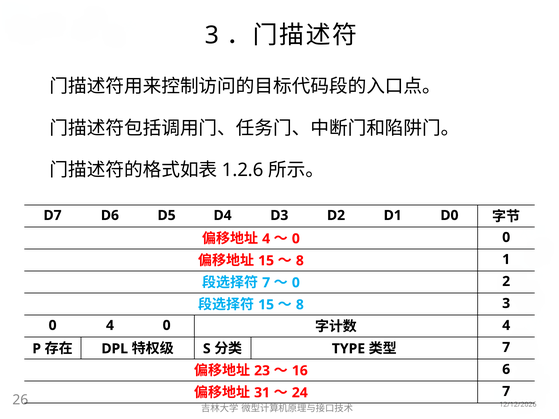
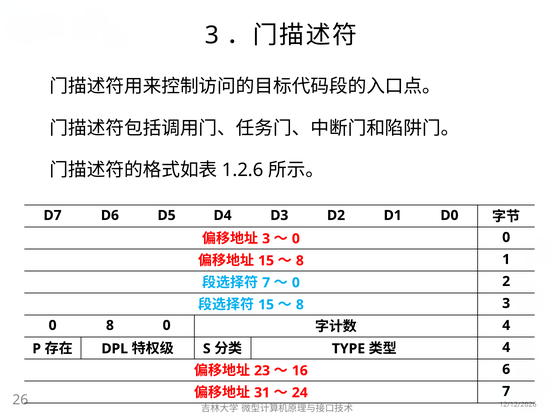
4: 4 -> 3 (266, 239)
0 4: 4 -> 8 (110, 326)
7: 7 -> 4 (506, 348)
